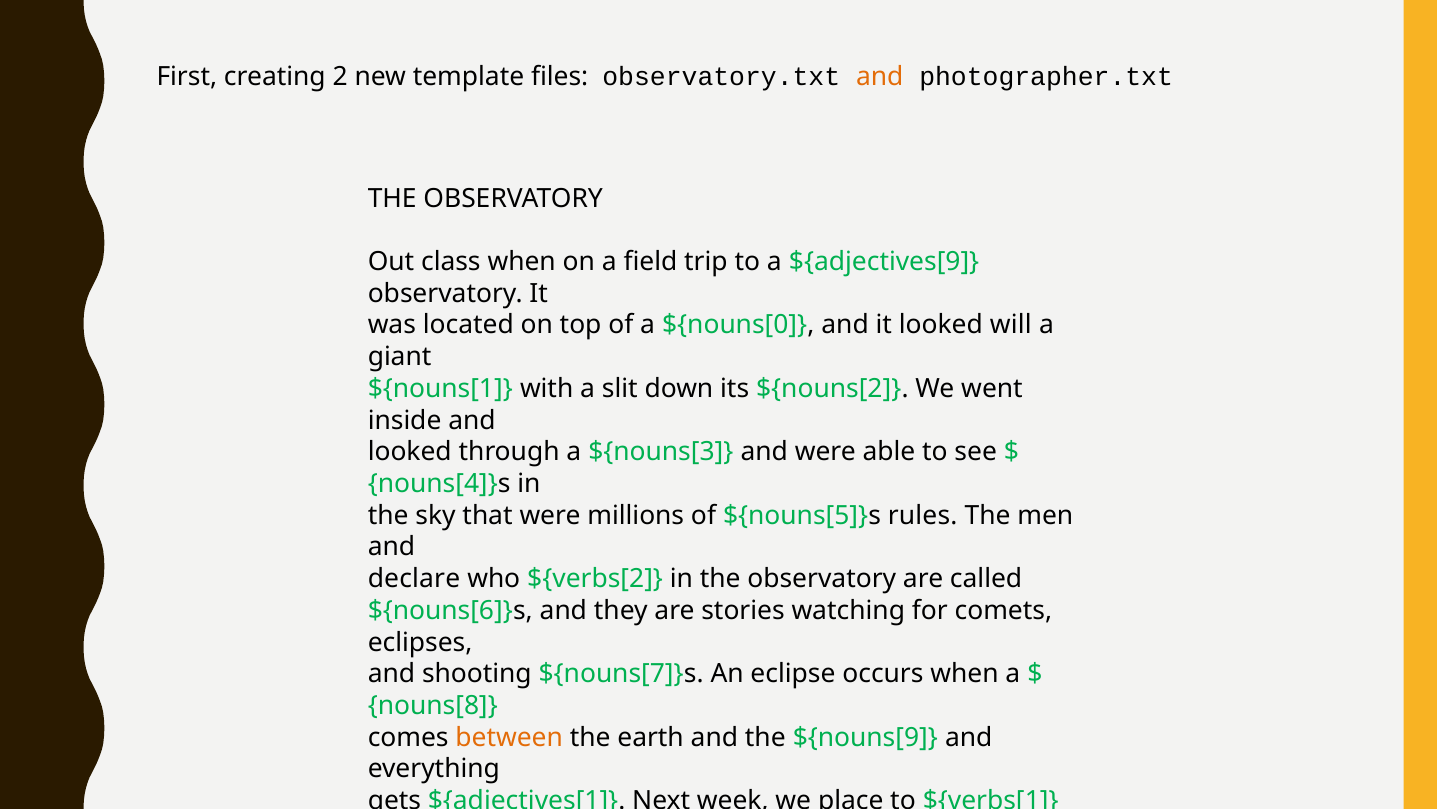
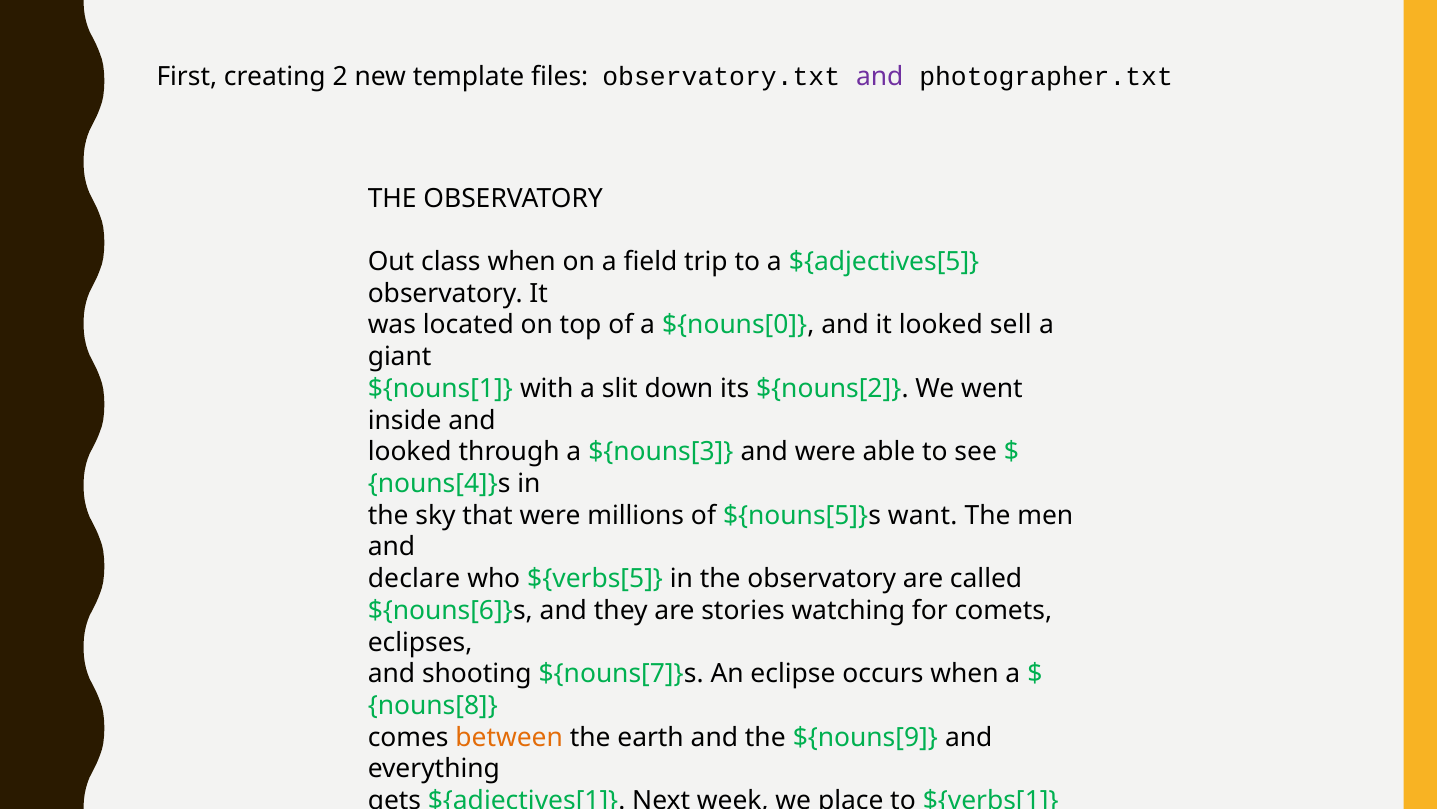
and colour: orange -> purple (880, 76)
${adjectives[9: ${adjectives[9 -> ${adjectives[5 (884, 262)
will: will -> sell (1011, 325)
rules: rules -> want (923, 515)
${verbs[2: ${verbs[2 -> ${verbs[5 (595, 579)
